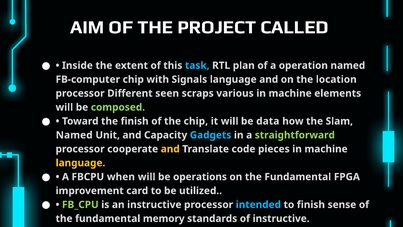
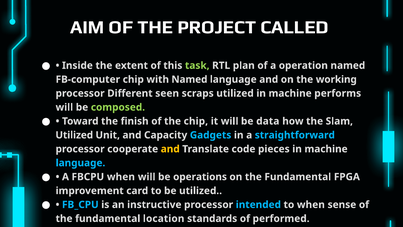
task colour: light blue -> light green (197, 65)
with Signals: Signals -> Named (189, 79)
location: location -> working (336, 79)
scraps various: various -> utilized (235, 93)
elements: elements -> performs (338, 93)
Named: Named -> Utilized (74, 135)
straightforward colour: light green -> light blue (295, 135)
language colour: yellow -> light blue (80, 163)
FB_CPU colour: light green -> light blue (80, 204)
to finish: finish -> when (311, 204)
memory: memory -> location (164, 218)
of instructive: instructive -> performed (281, 218)
